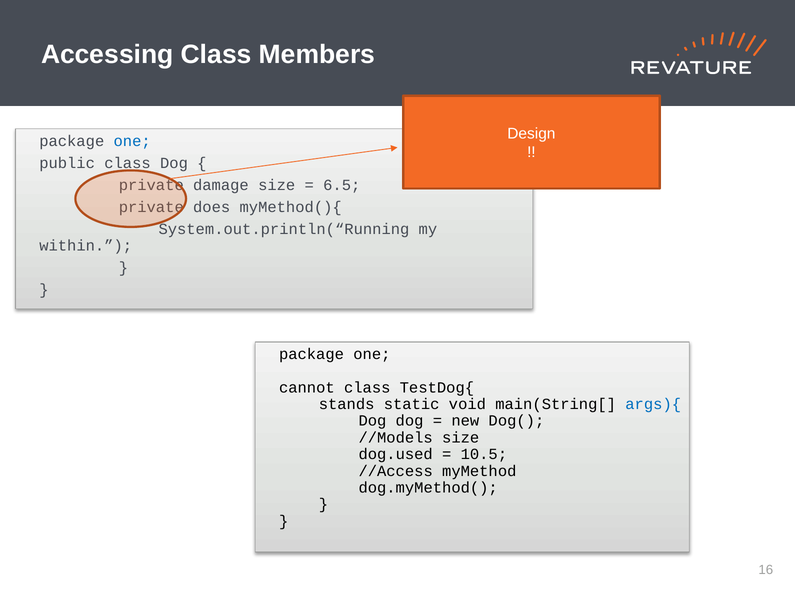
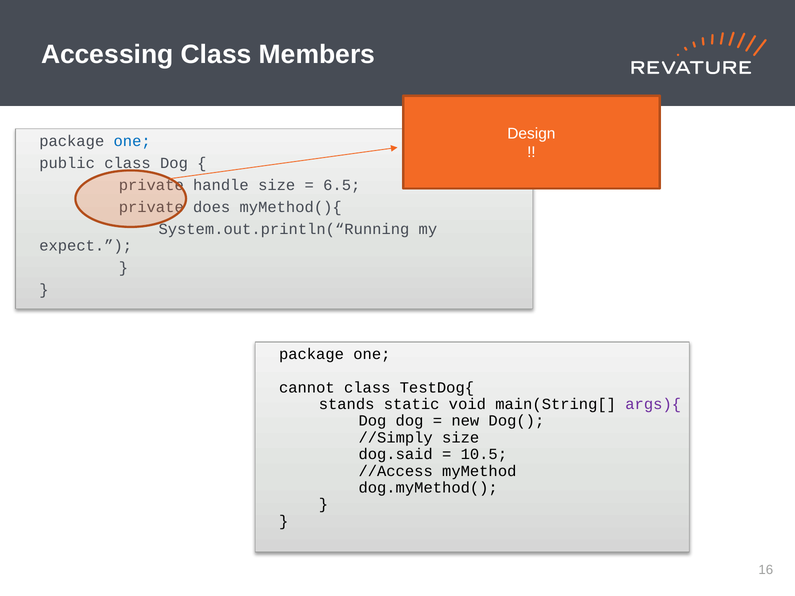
damage: damage -> handle (221, 185)
within: within -> expect (86, 246)
args){ colour: blue -> purple (653, 404)
//Models: //Models -> //Simply (396, 438)
dog.used: dog.used -> dog.said (396, 454)
